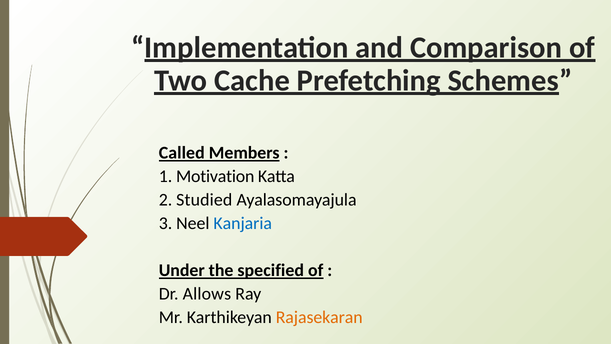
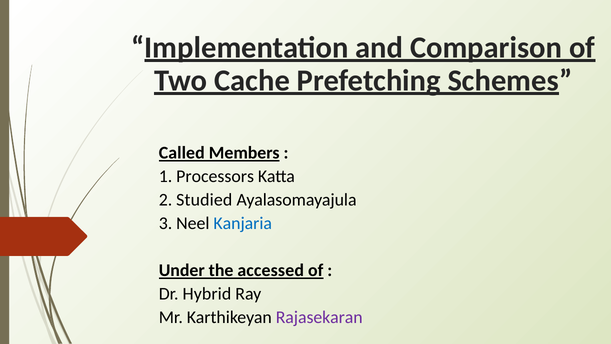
Motivation: Motivation -> Processors (215, 176)
specified: specified -> accessed (271, 270)
Allows: Allows -> Hybrid (207, 294)
Rajasekaran colour: orange -> purple (319, 317)
